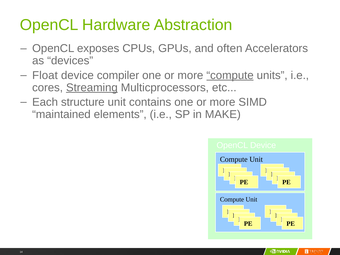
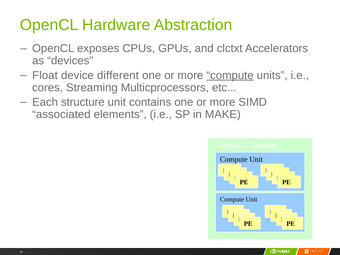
often: often -> clctxt (230, 48)
compiler: compiler -> different (118, 75)
Streaming underline: present -> none (92, 88)
maintained: maintained -> associated (61, 114)
